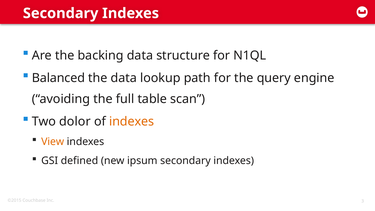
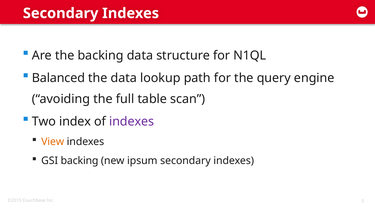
dolor: dolor -> index (75, 122)
indexes colour: orange -> purple (132, 122)
GSI defined: defined -> backing (80, 161)
